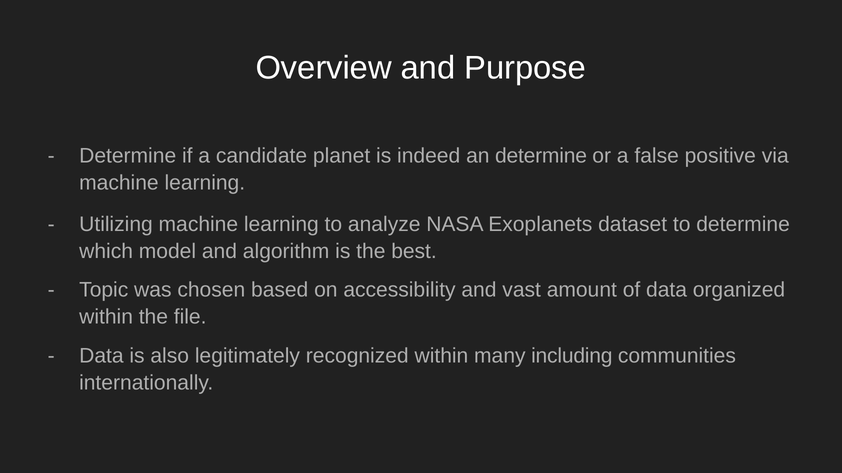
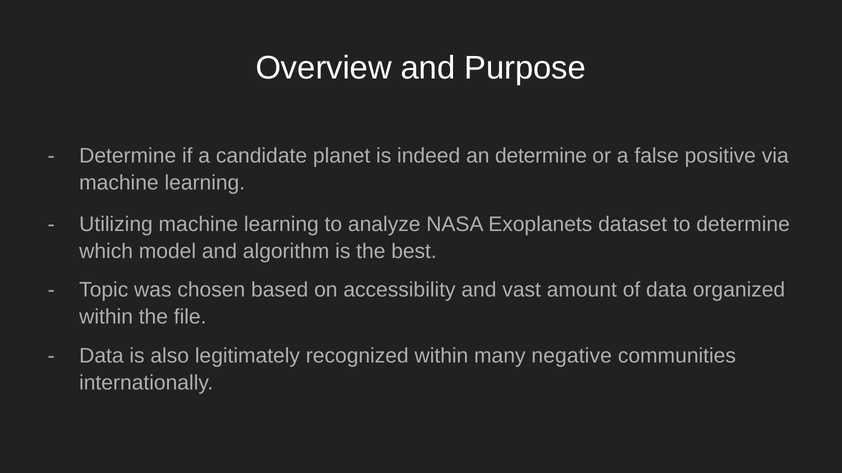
including: including -> negative (572, 356)
